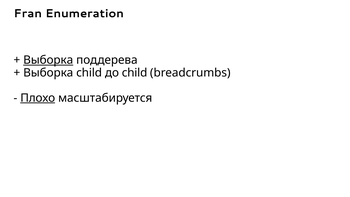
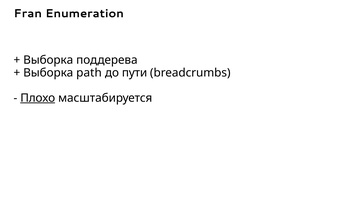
Выборка underline: present -> none (48, 60)
Выборка child: child -> path (89, 73)
до child: child -> пути (135, 73)
